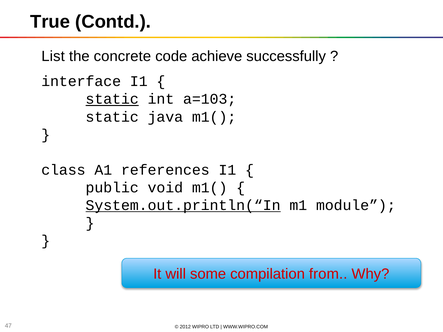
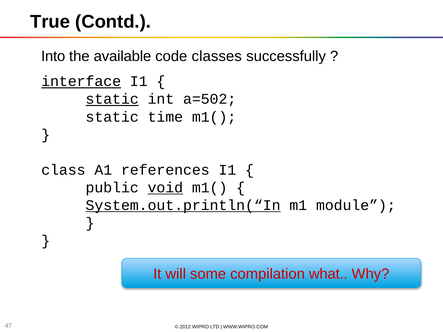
List: List -> Into (53, 56)
concrete: concrete -> available (122, 56)
achieve: achieve -> classes (217, 56)
interface underline: none -> present (81, 81)
a=103: a=103 -> a=502 (210, 99)
java: java -> time (165, 117)
void underline: none -> present (165, 188)
from: from -> what (328, 274)
